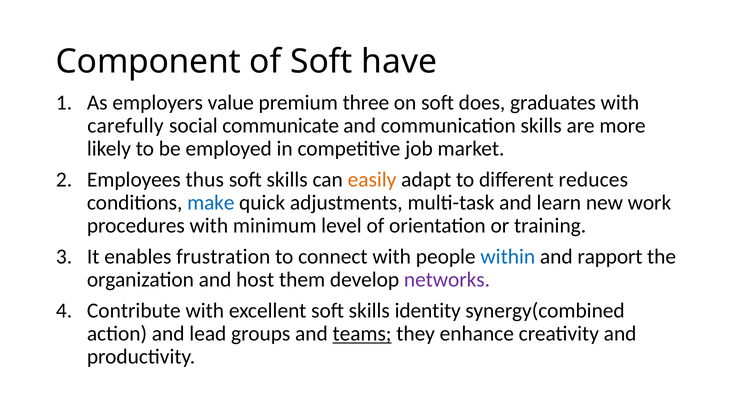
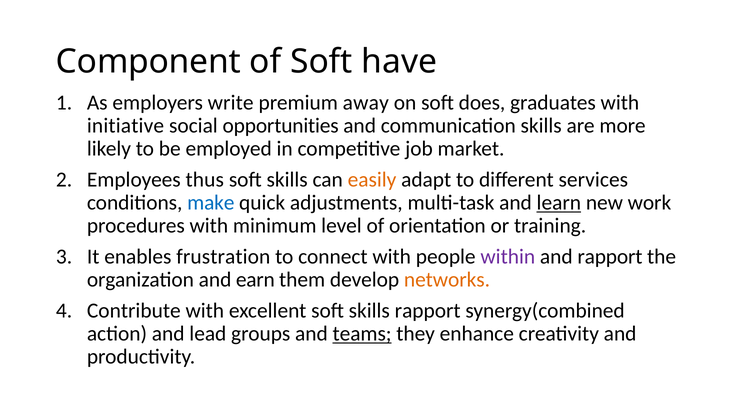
value: value -> write (231, 103)
three: three -> away (366, 103)
carefully: carefully -> initiative (126, 126)
communicate: communicate -> opportunities (281, 126)
reduces: reduces -> services (593, 180)
learn underline: none -> present (559, 203)
within colour: blue -> purple (508, 257)
host: host -> earn (255, 280)
networks colour: purple -> orange (447, 280)
skills identity: identity -> rapport (428, 311)
